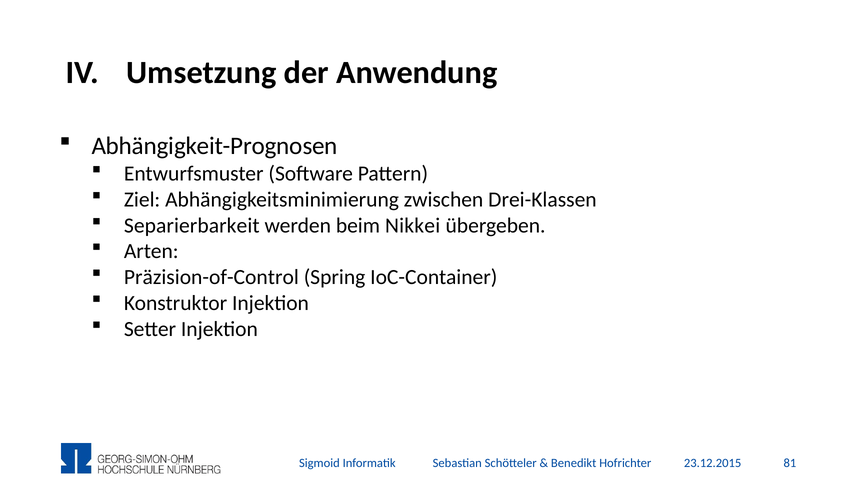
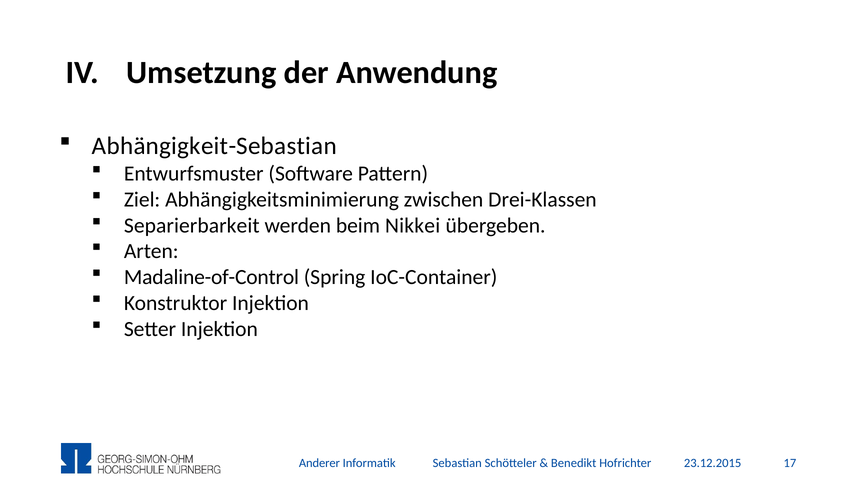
Abhängigkeit-Prognosen: Abhängigkeit-Prognosen -> Abhängigkeit-Sebastian (214, 146)
Präzision-of-Control: Präzision-of-Control -> Madaline-of-Control (211, 277)
Sigmoid: Sigmoid -> Anderer (319, 463)
81: 81 -> 17 (790, 463)
